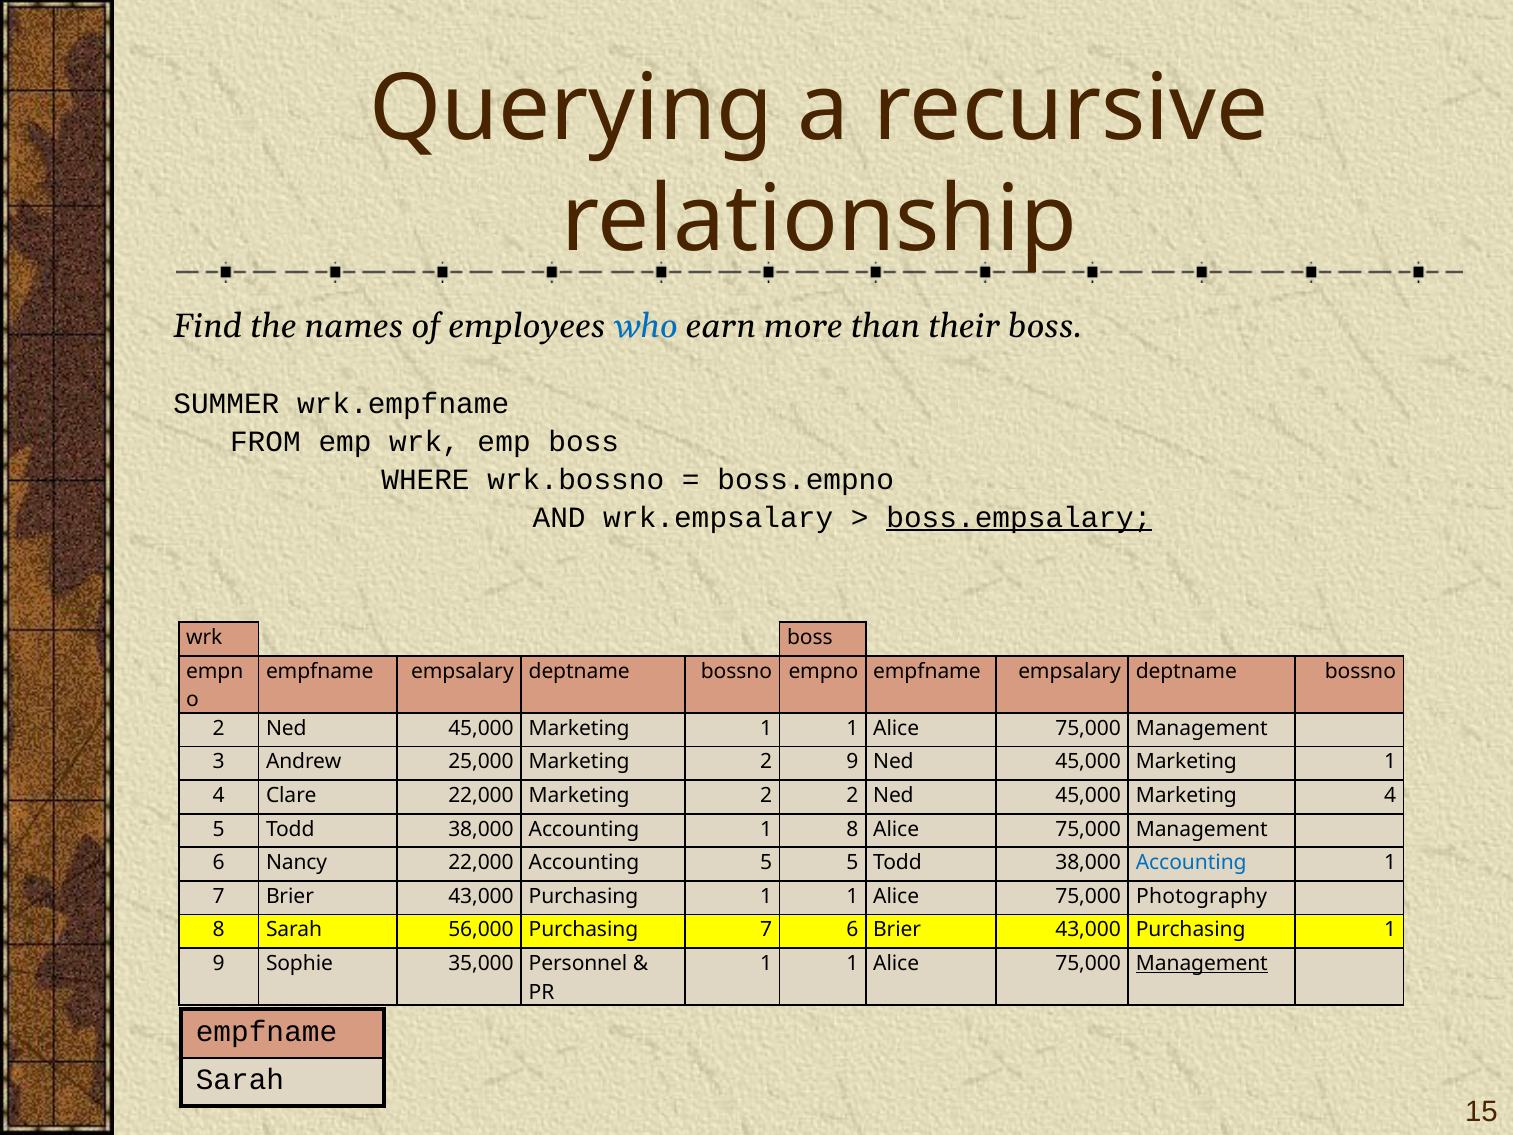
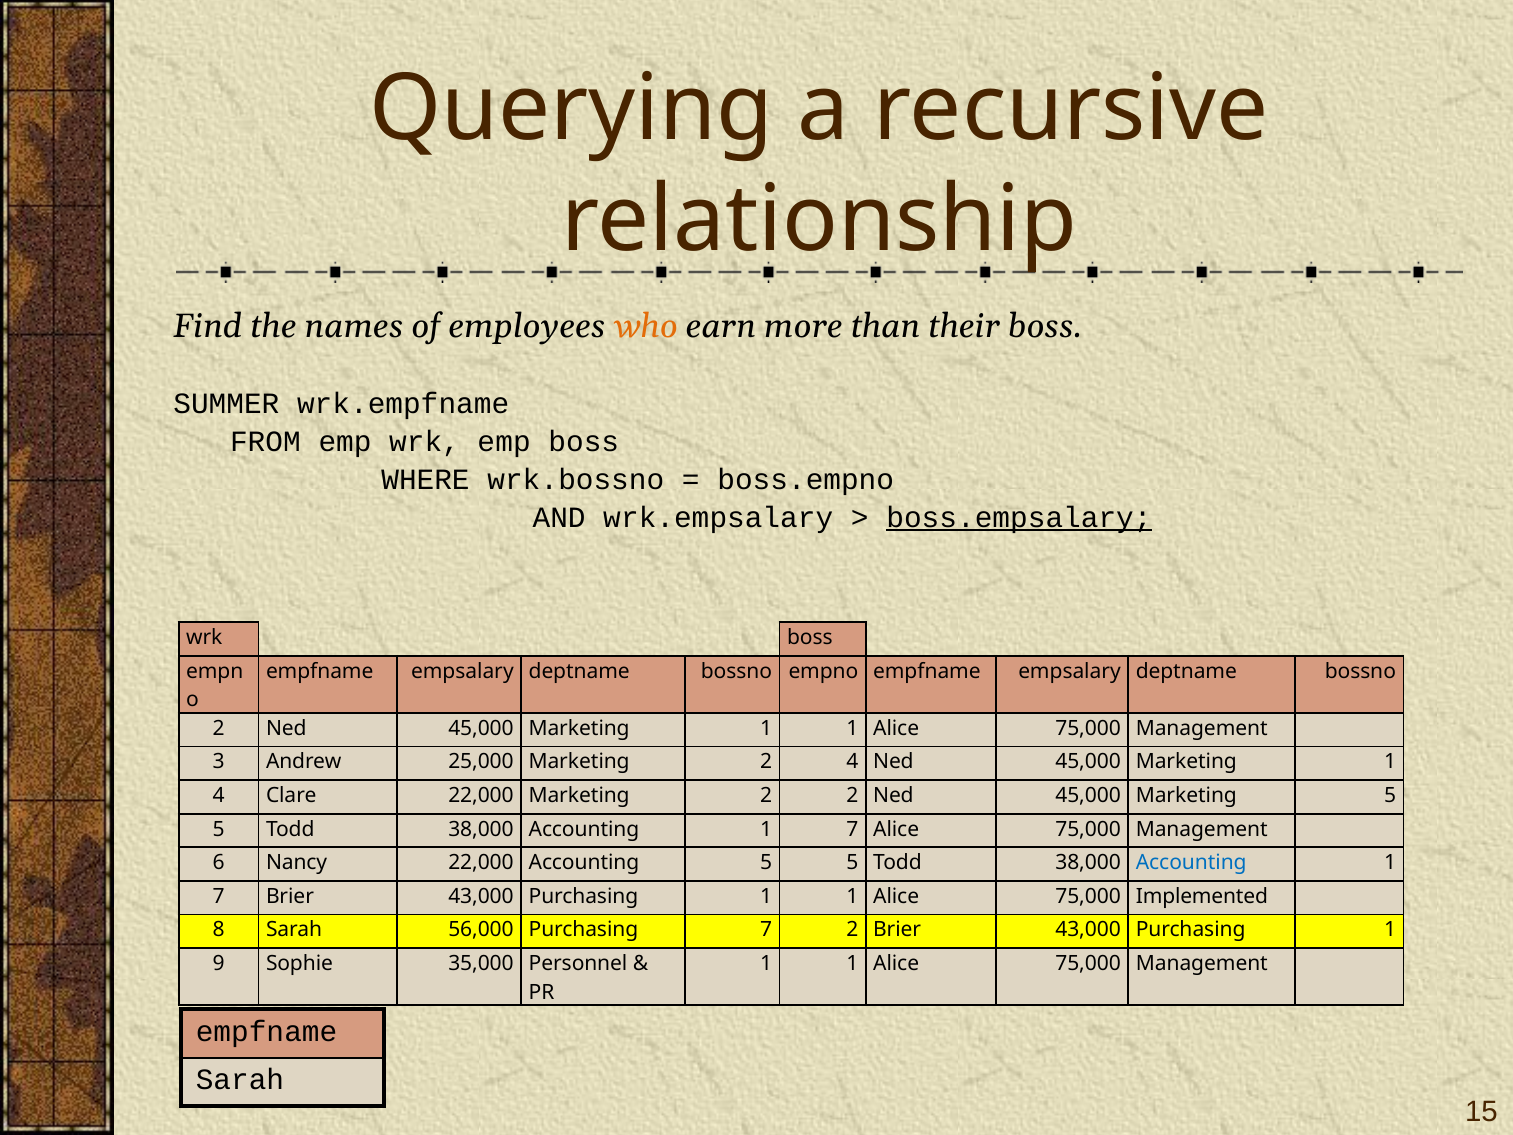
who colour: blue -> orange (646, 327)
2 9: 9 -> 4 (852, 762)
Marketing 4: 4 -> 5 (1390, 795)
8: 8 -> 7 (852, 829)
Photography: Photography -> Implemented (1202, 896)
7 6: 6 -> 2 (852, 930)
Management underline: present -> none (1202, 963)
